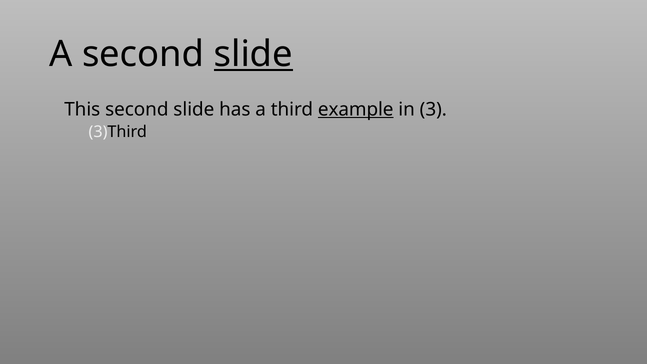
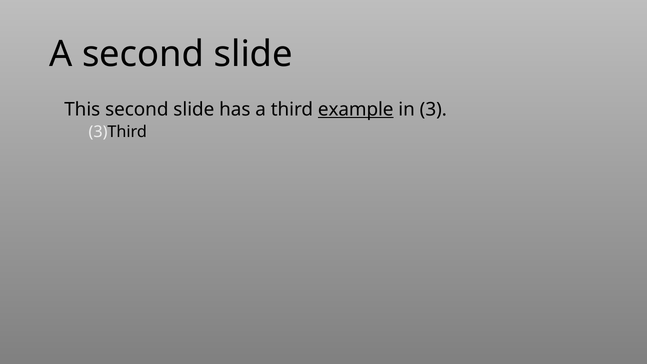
slide underline: present -> none (253, 54)
